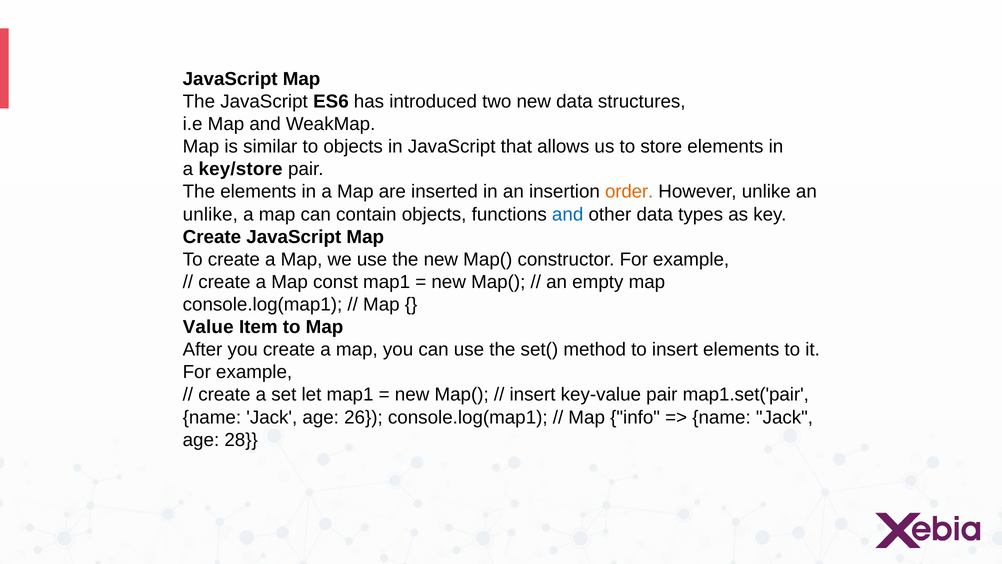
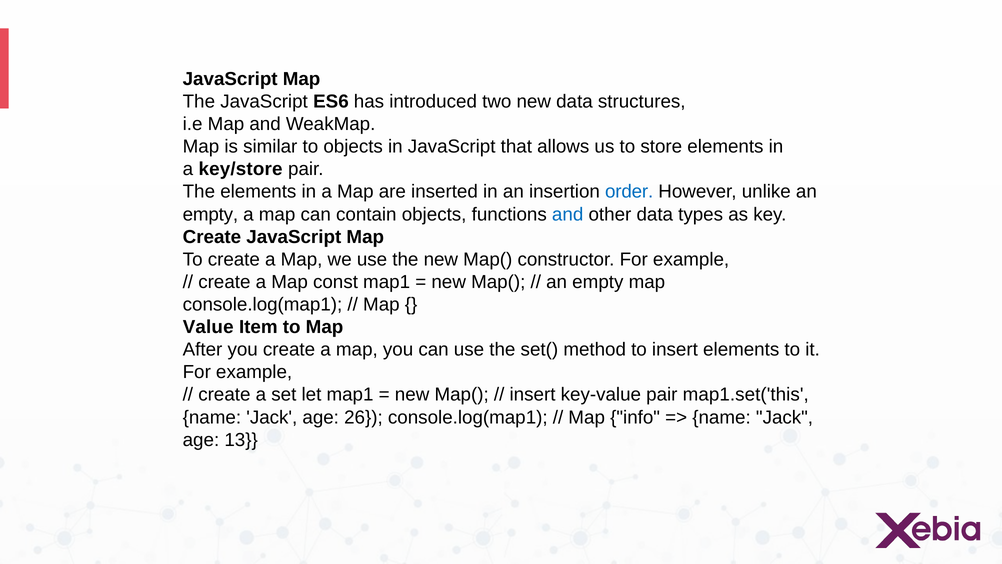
order colour: orange -> blue (629, 192)
unlike: unlike -> empty (210, 214)
map1.set('pair: map1.set('pair -> map1.set('this (746, 395)
28: 28 -> 13 (241, 440)
